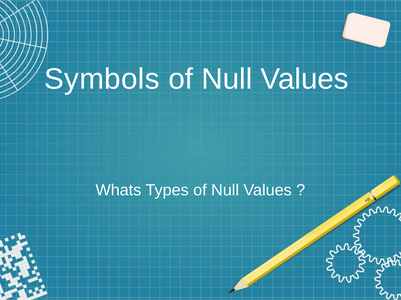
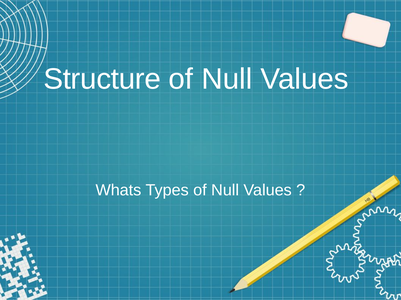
Symbols: Symbols -> Structure (102, 79)
